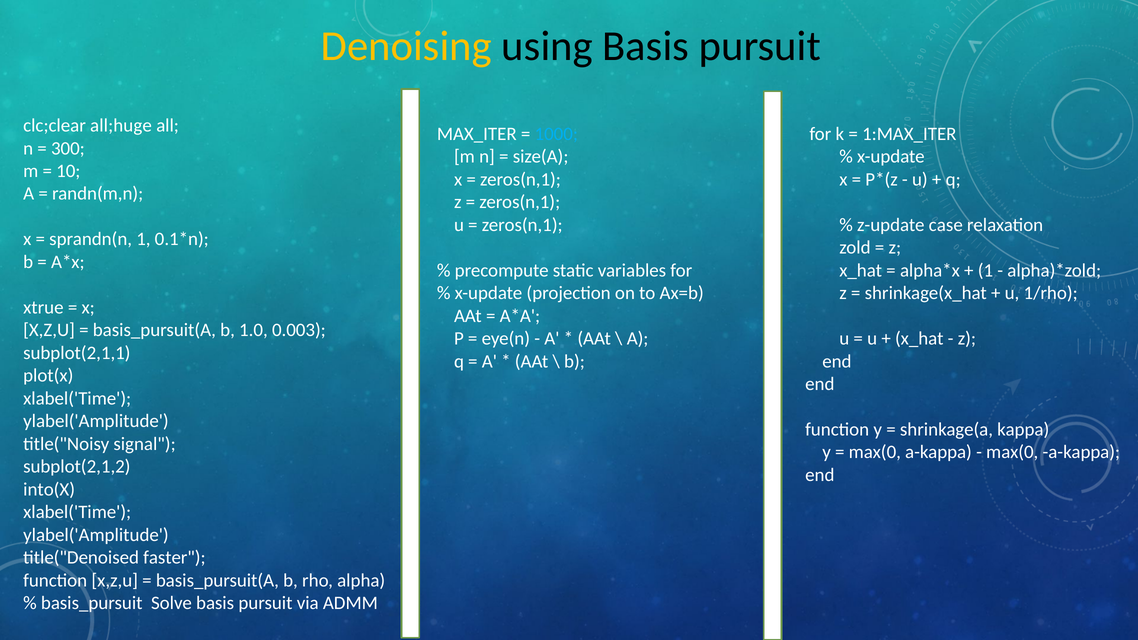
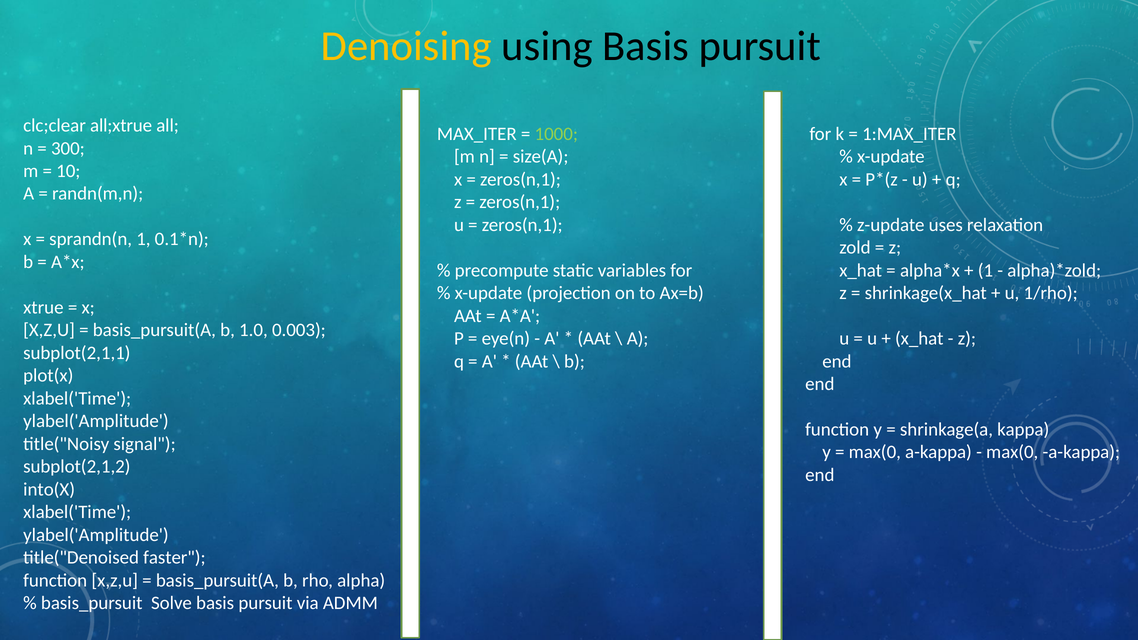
all;huge: all;huge -> all;xtrue (121, 126)
1000 colour: light blue -> light green (556, 134)
case: case -> uses (946, 225)
